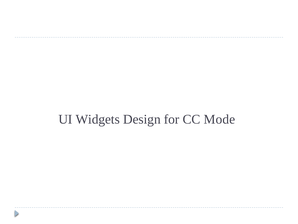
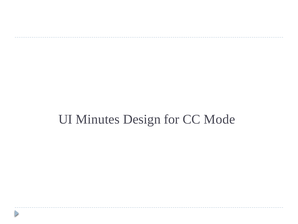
Widgets: Widgets -> Minutes (98, 119)
